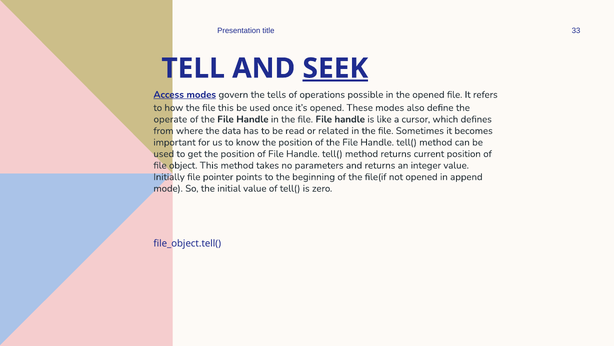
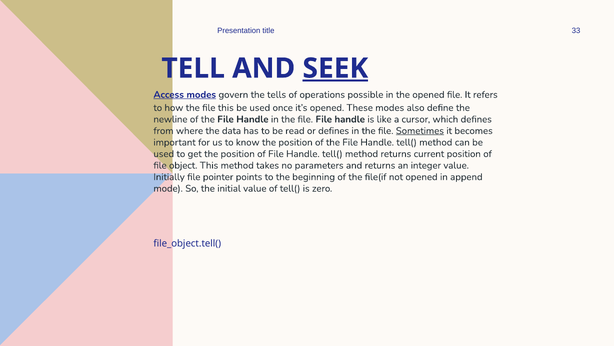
operate: operate -> newline (170, 119)
or related: related -> defines (334, 131)
Sometimes underline: none -> present (420, 131)
